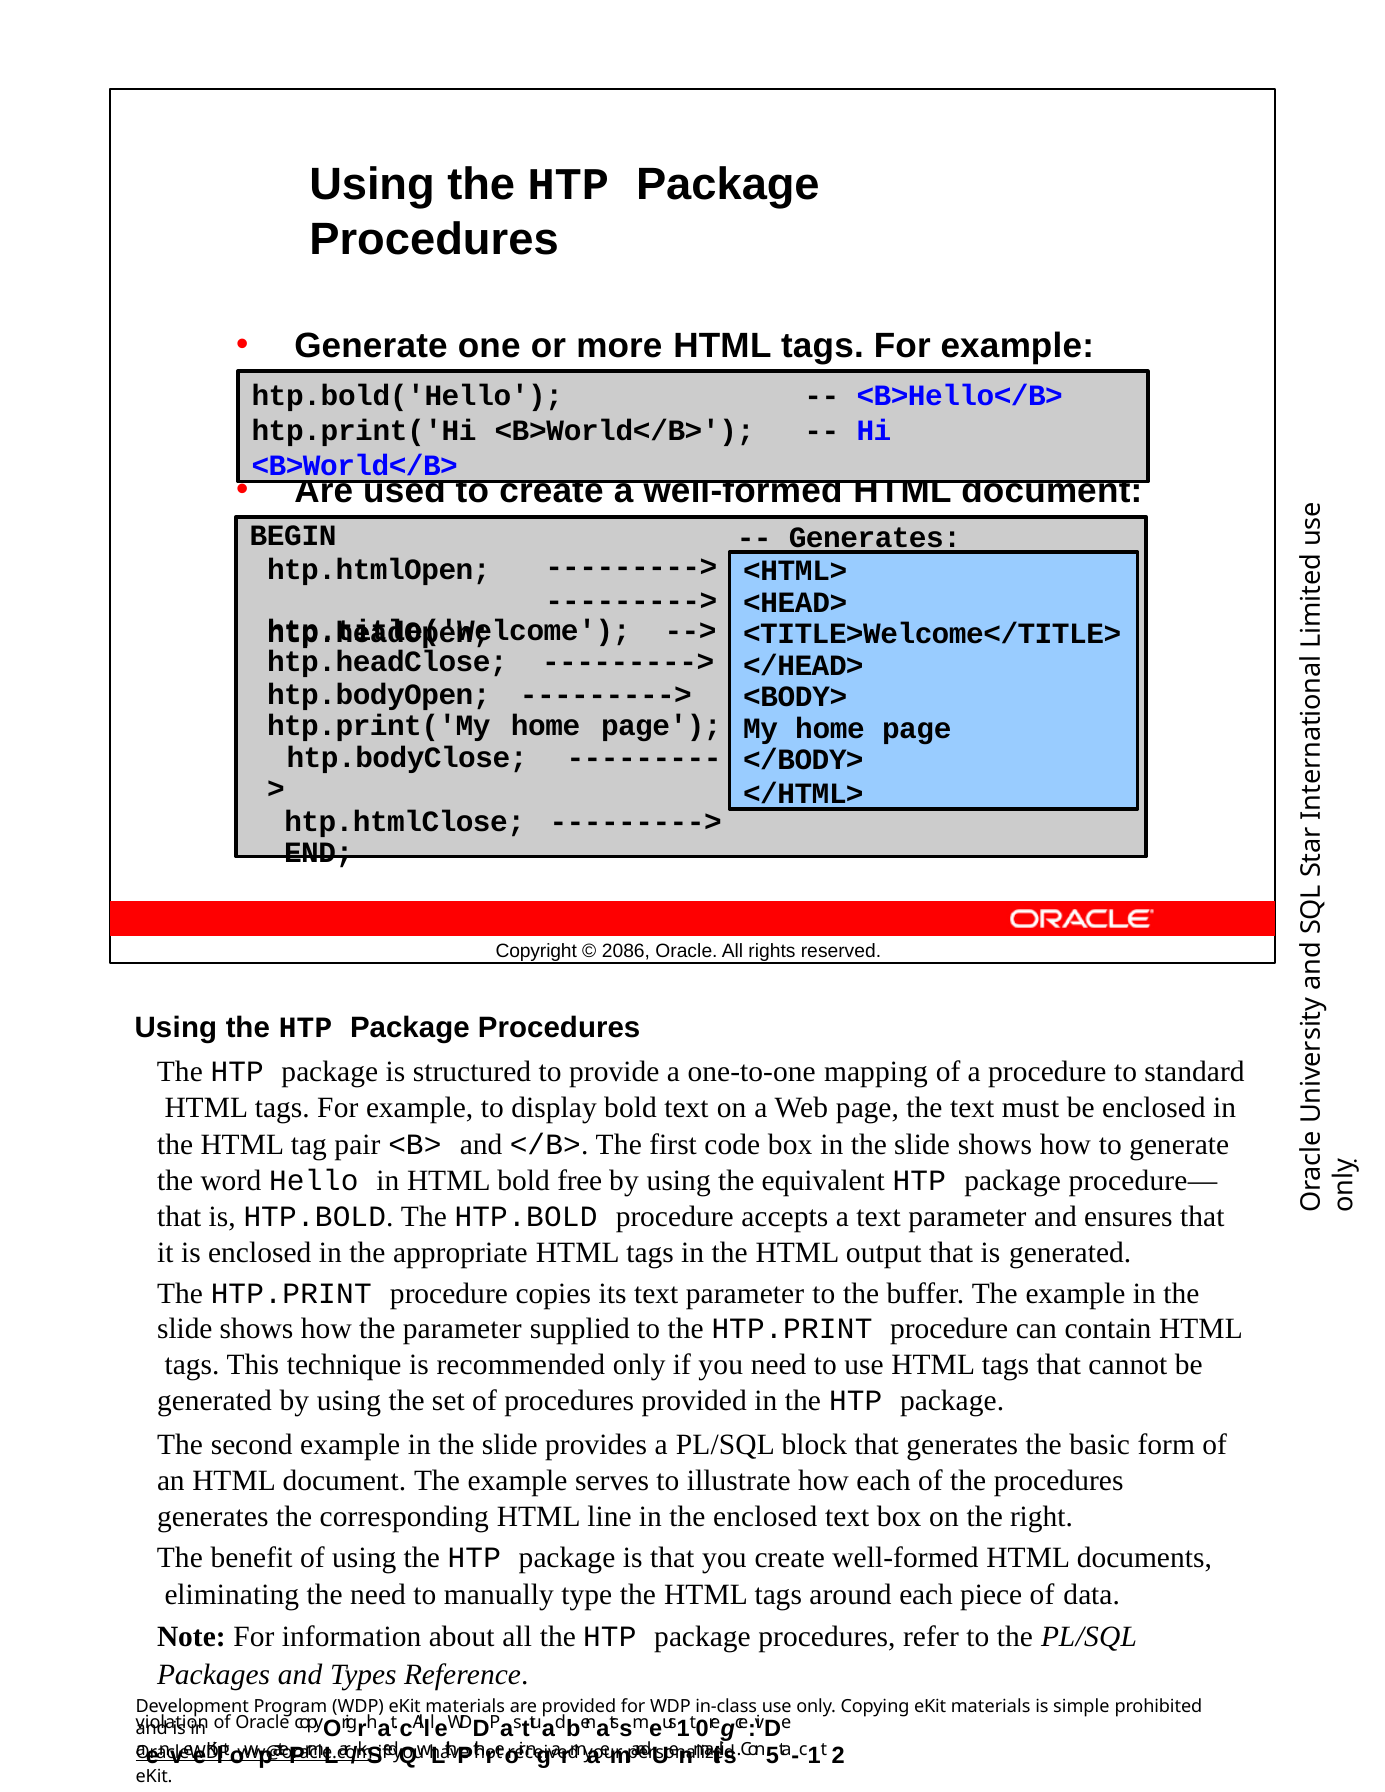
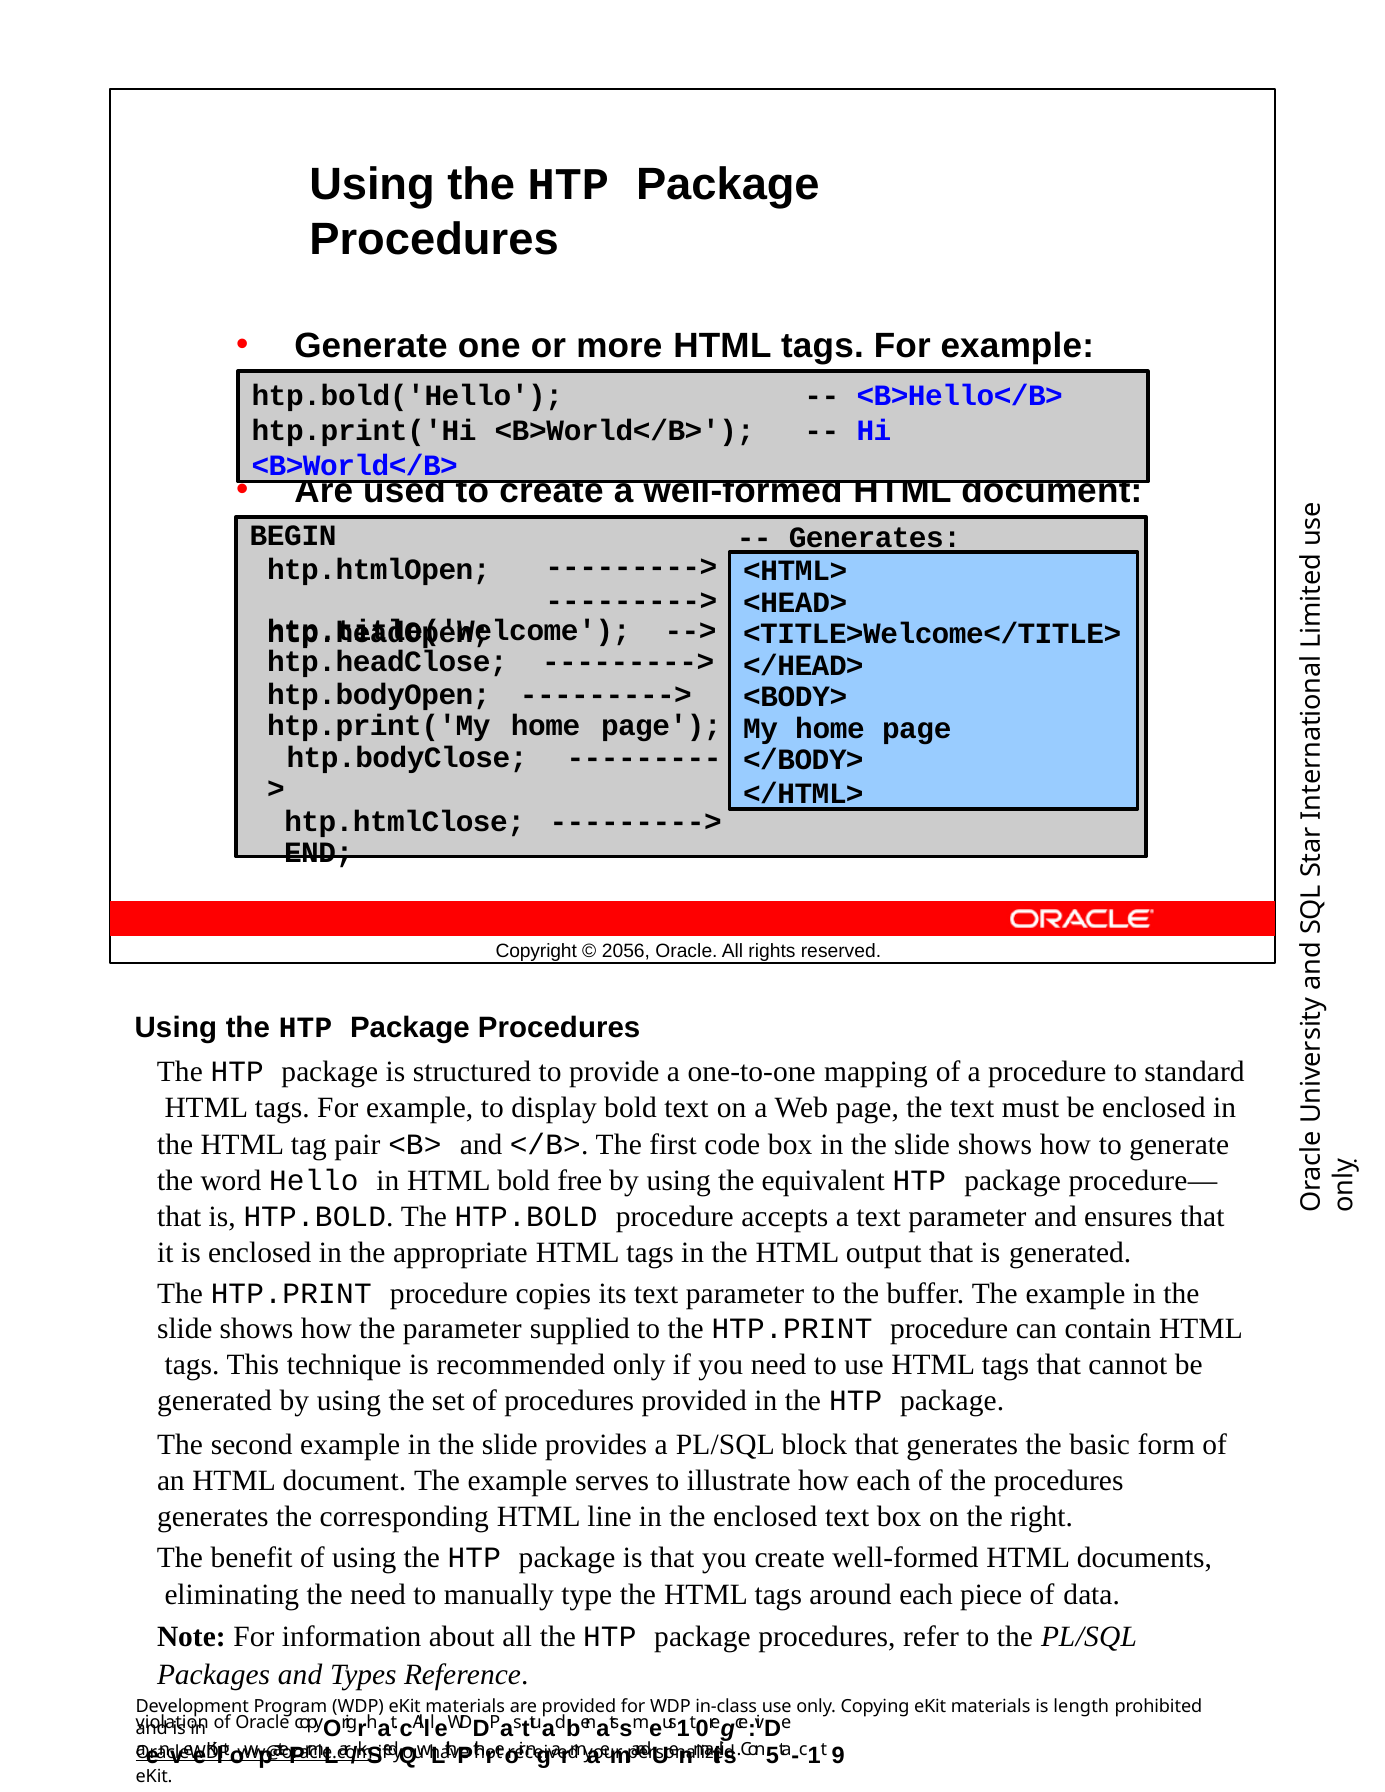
2086: 2086 -> 2056 (626, 951)
simple: simple -> length (1081, 1707)
2: 2 -> 9 (838, 1756)
